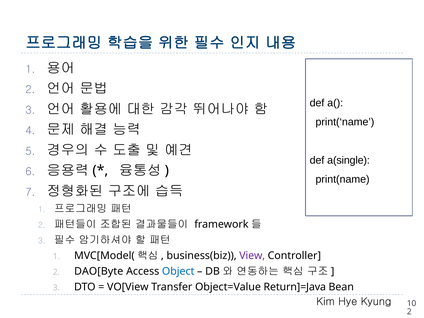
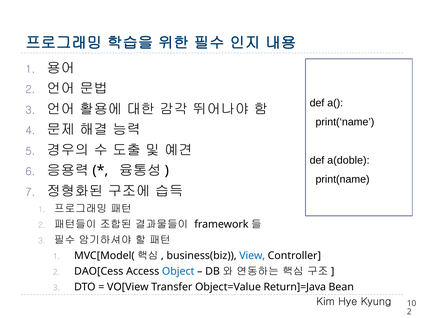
a(single: a(single -> a(doble (348, 160)
View colour: purple -> blue (252, 256)
DAO[Byte: DAO[Byte -> DAO[Cess (99, 271)
